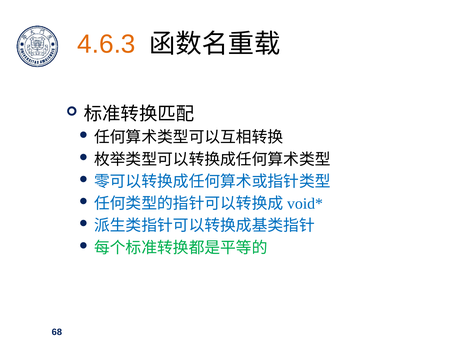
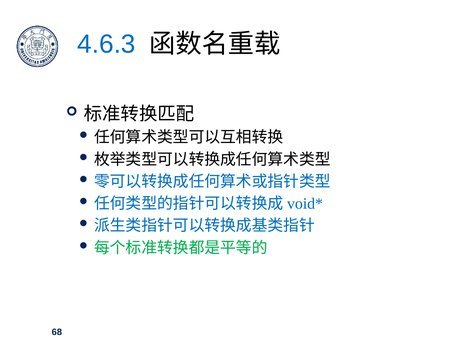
4.6.3 colour: orange -> blue (106, 44)
